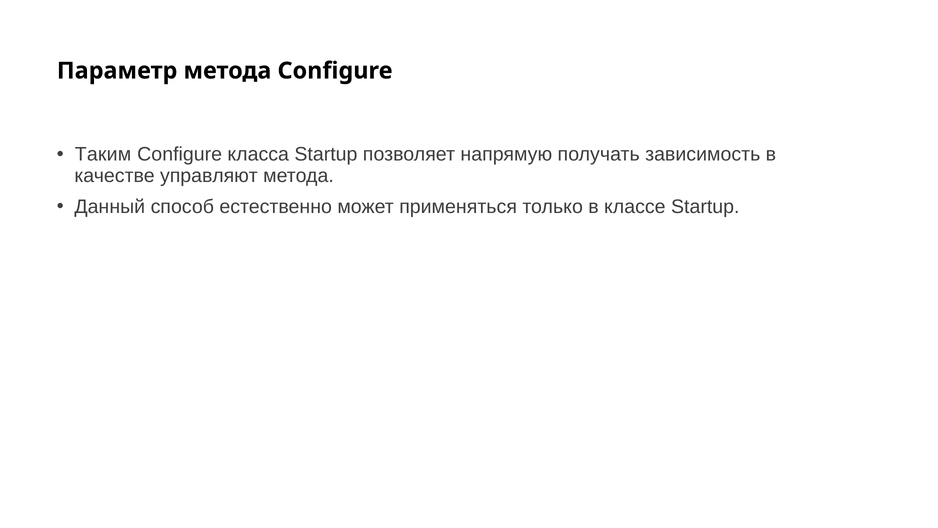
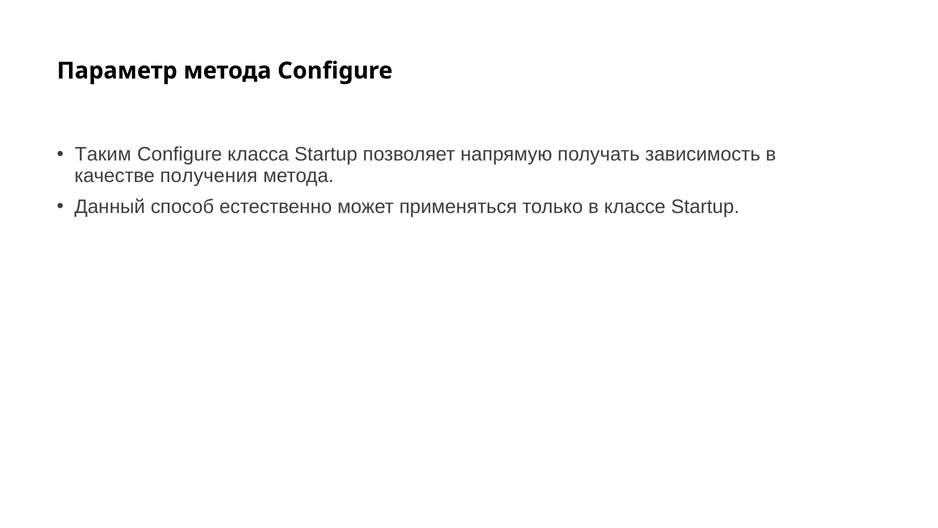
управляют: управляют -> получения (209, 176)
